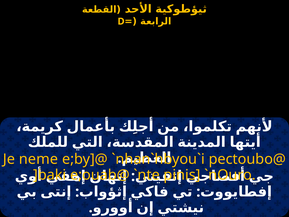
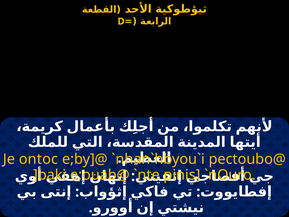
neme: neme -> ontoc (38, 159)
